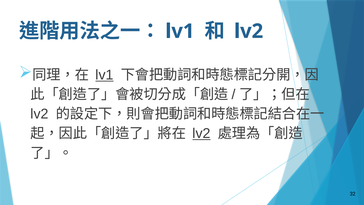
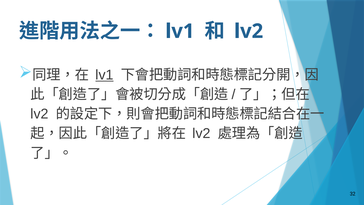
lv2 underline: present -> none (202, 133)
